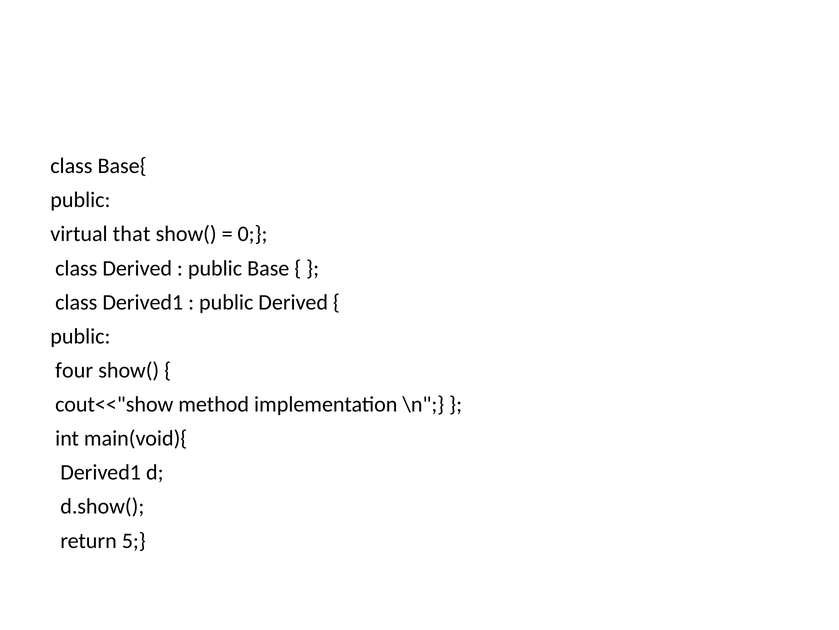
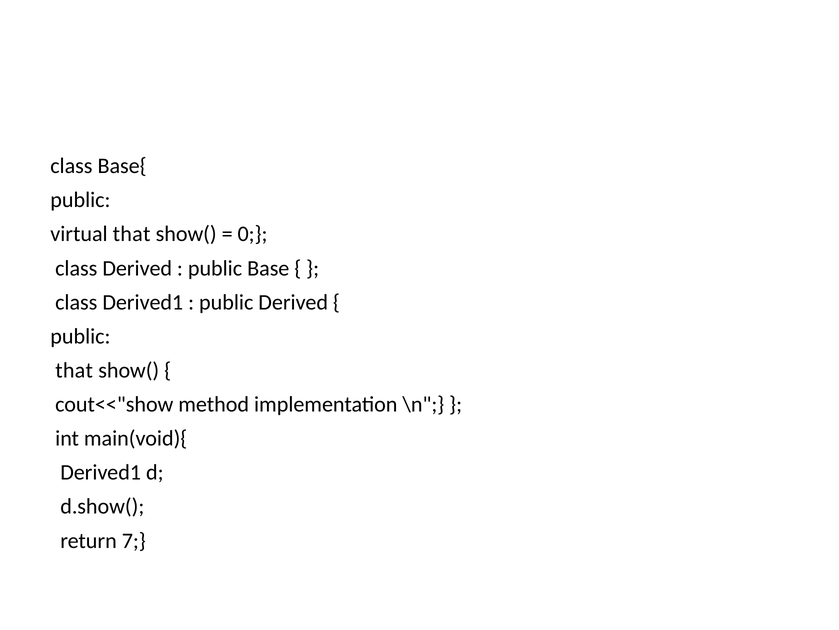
four: four -> that (74, 370)
5: 5 -> 7 (134, 540)
